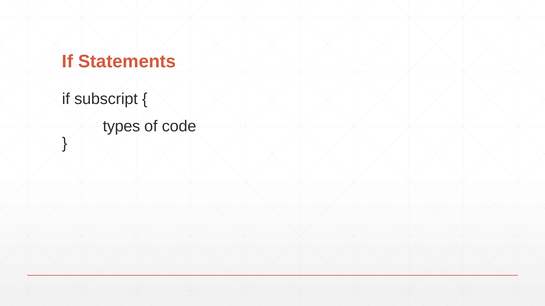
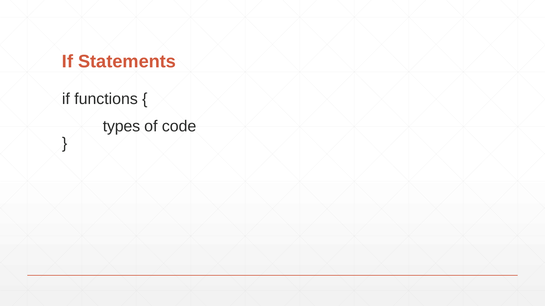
subscript: subscript -> functions (106, 99)
